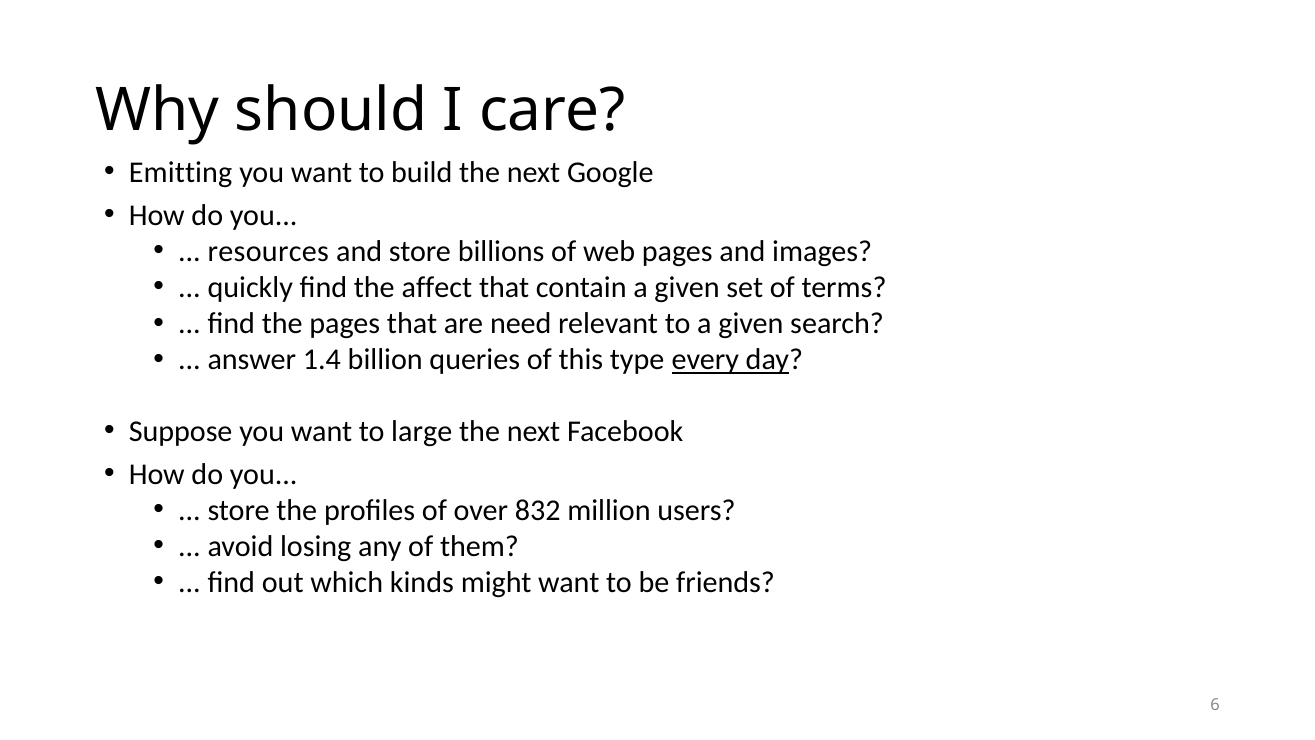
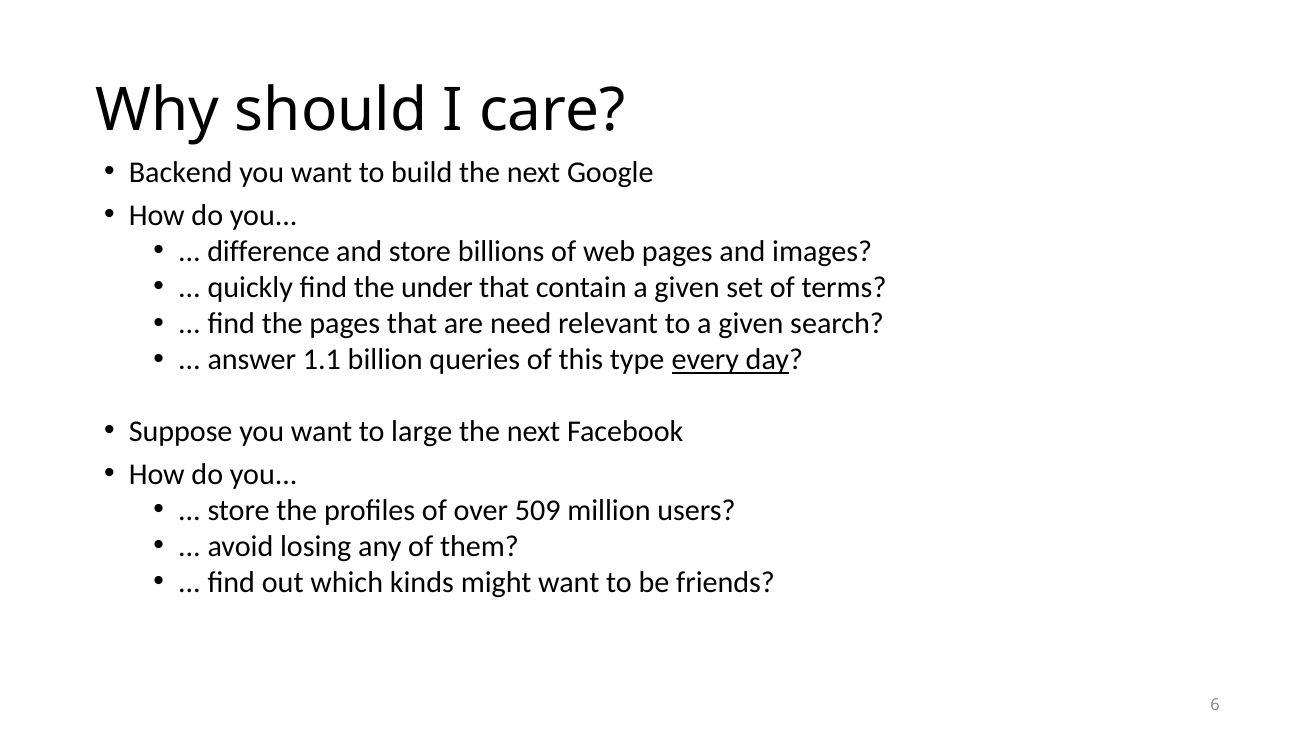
Emitting: Emitting -> Backend (181, 172)
resources: resources -> difference (269, 252)
affect: affect -> under (437, 288)
1.4: 1.4 -> 1.1 (322, 360)
832: 832 -> 509 (538, 510)
